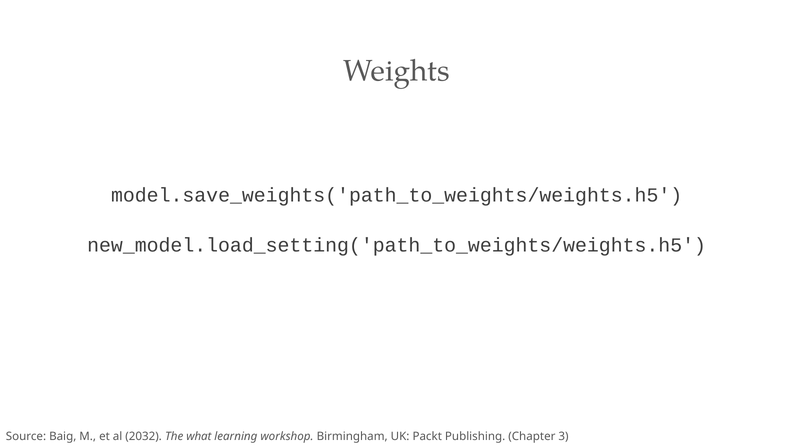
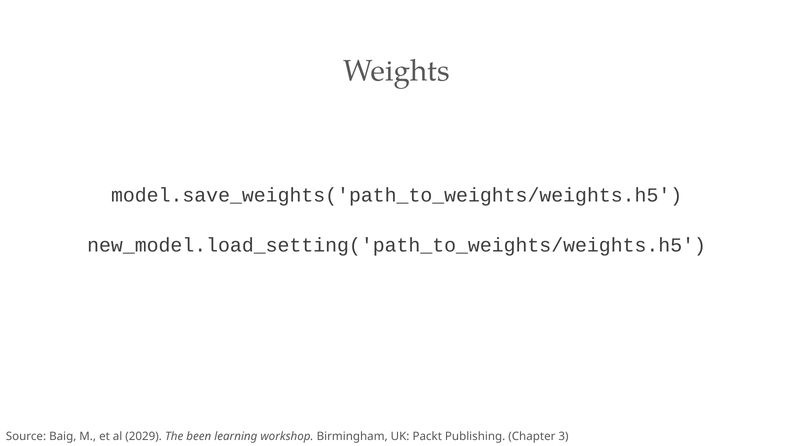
2032: 2032 -> 2029 (144, 437)
what: what -> been (199, 437)
